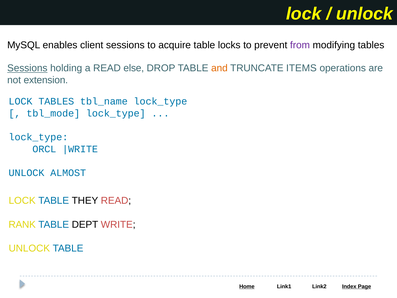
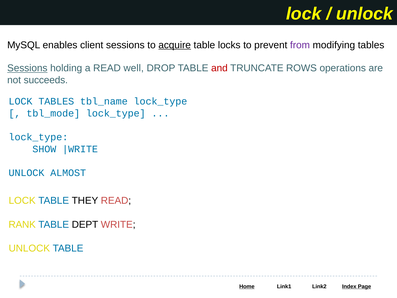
acquire underline: none -> present (175, 45)
else: else -> well (134, 68)
and colour: orange -> red (219, 68)
ITEMS: ITEMS -> ROWS (301, 68)
extension: extension -> succeeds (46, 80)
ORCL: ORCL -> SHOW (44, 149)
